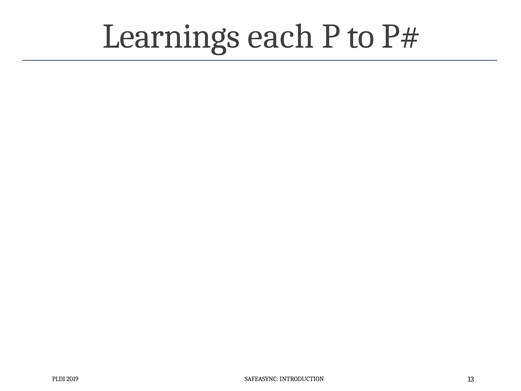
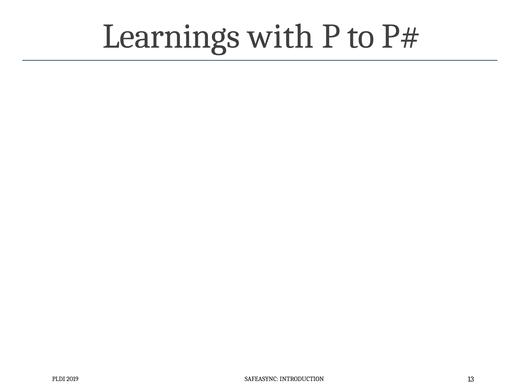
each: each -> with (281, 36)
